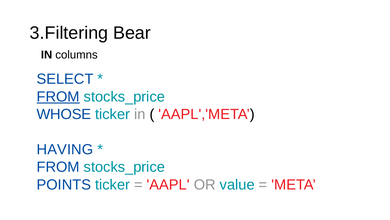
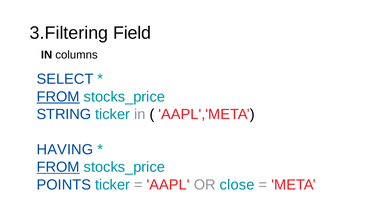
Bear: Bear -> Field (132, 33)
WHOSE: WHOSE -> STRING (64, 114)
FROM underline: none -> present (58, 167)
value: value -> close (237, 184)
